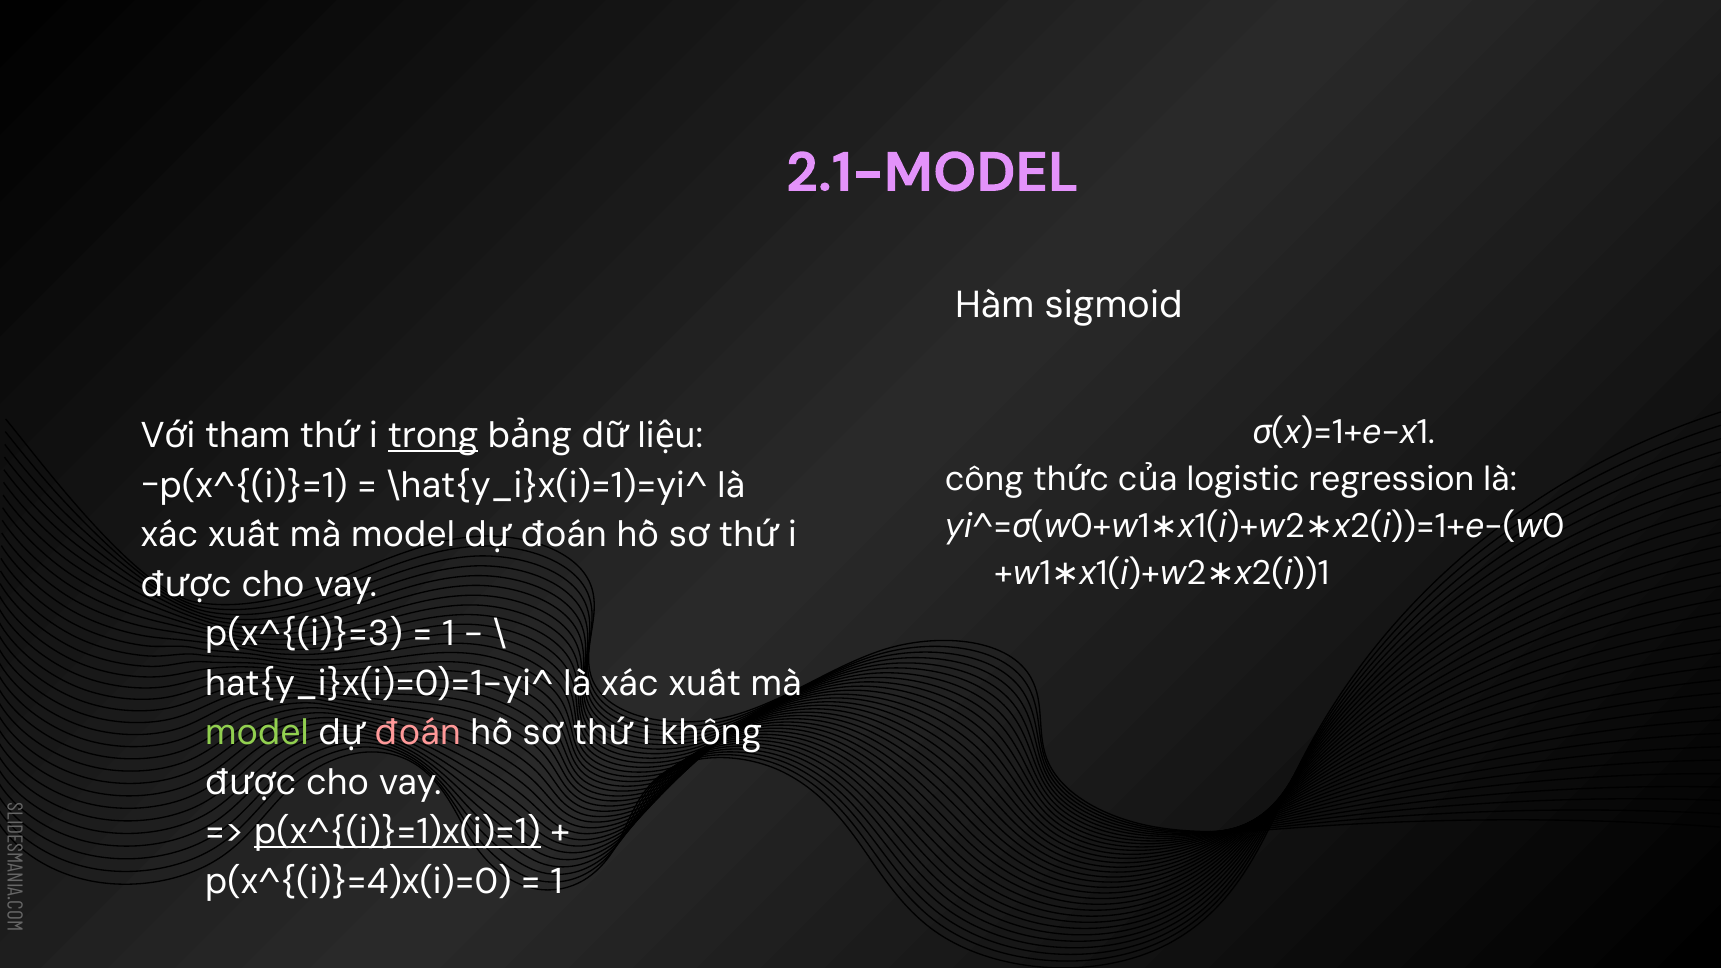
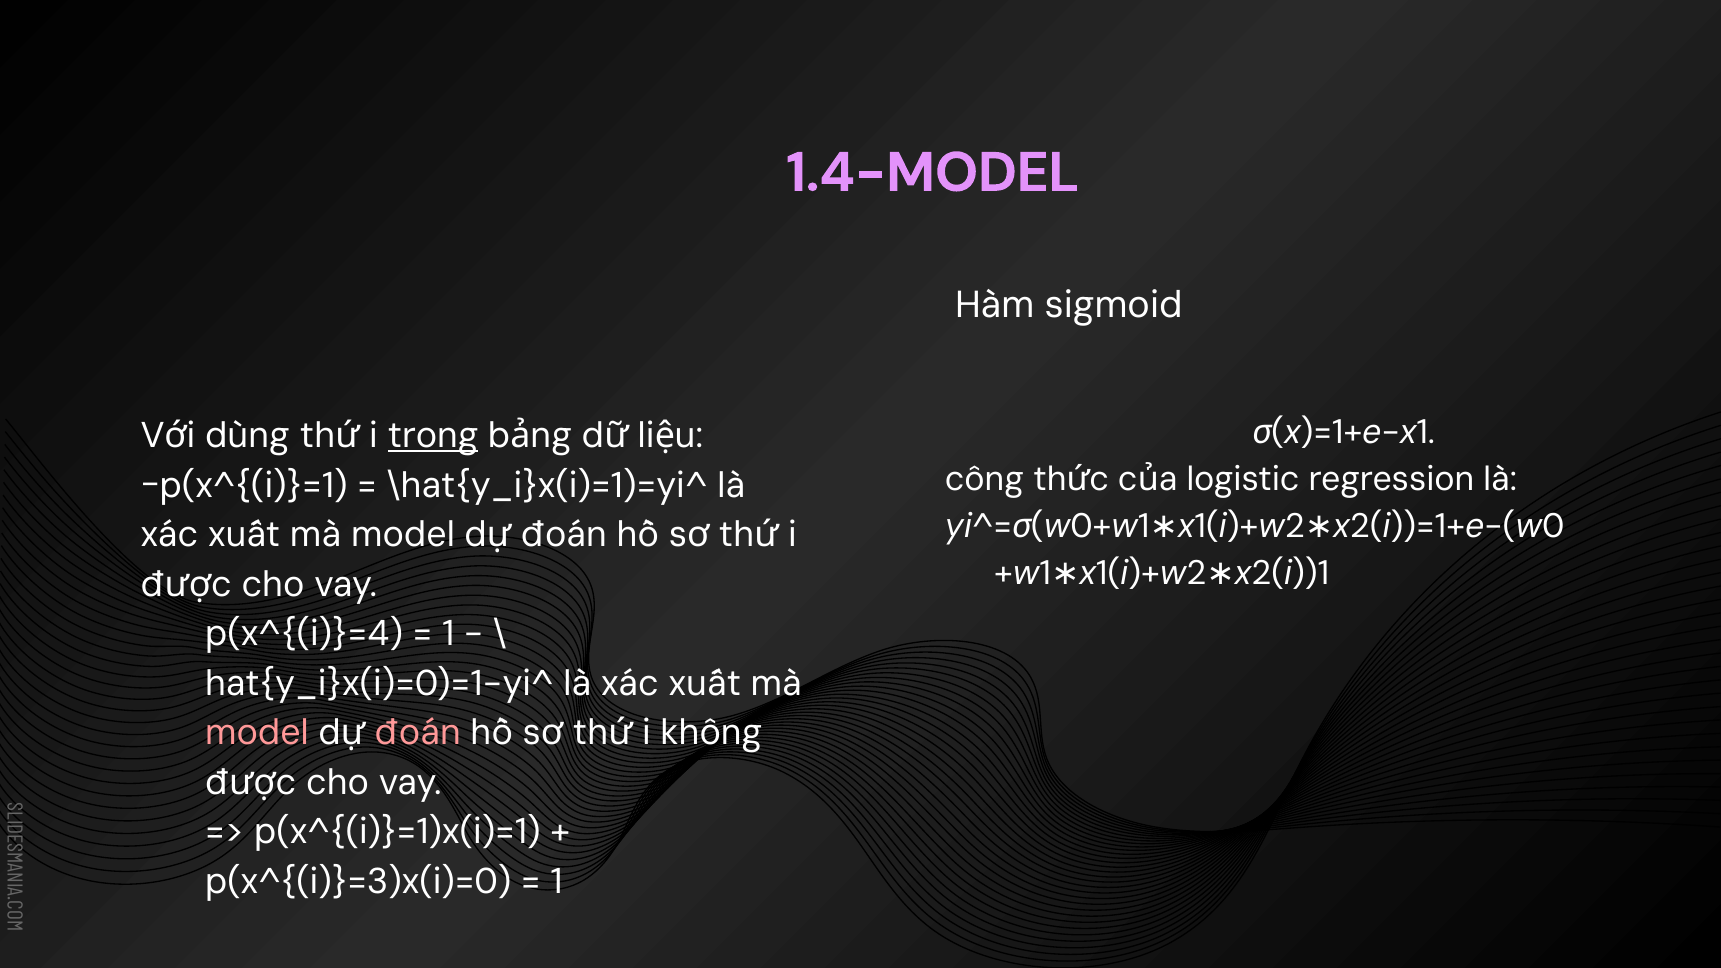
2.1-MODEL: 2.1-MODEL -> 1.4-MODEL (933, 173)
tham: tham -> dùng (247, 436)
p(x^{(i)}=3: p(x^{(i)}=3 -> p(x^{(i)}=4 (304, 634)
model colour: light green -> pink (257, 733)
p(x^{(i)}=1)x(i)=1 underline: present -> none (397, 832)
p(x^{(i)}=4)x(i)=0: p(x^{(i)}=4)x(i)=0 -> p(x^{(i)}=3)x(i)=0 (358, 881)
